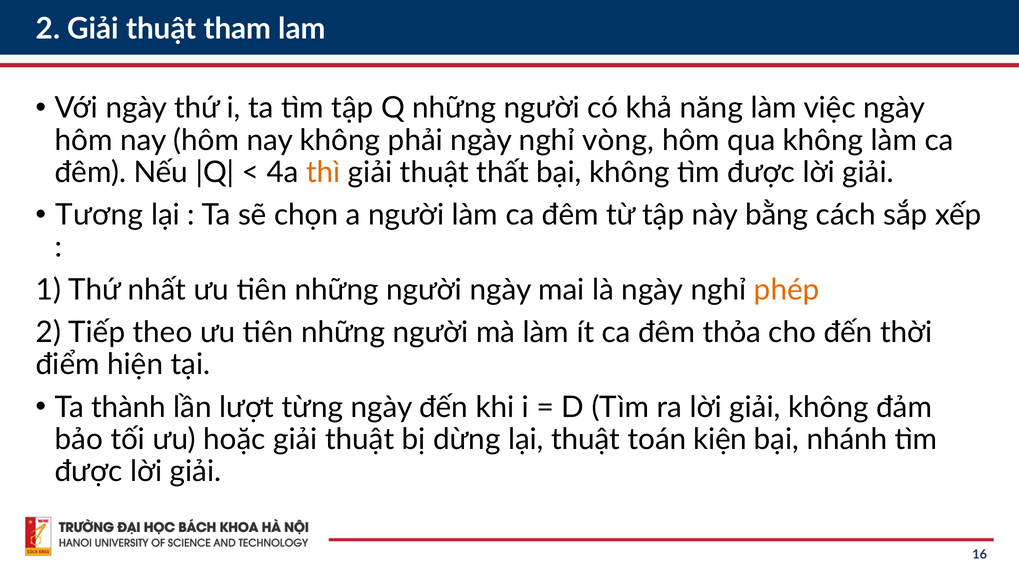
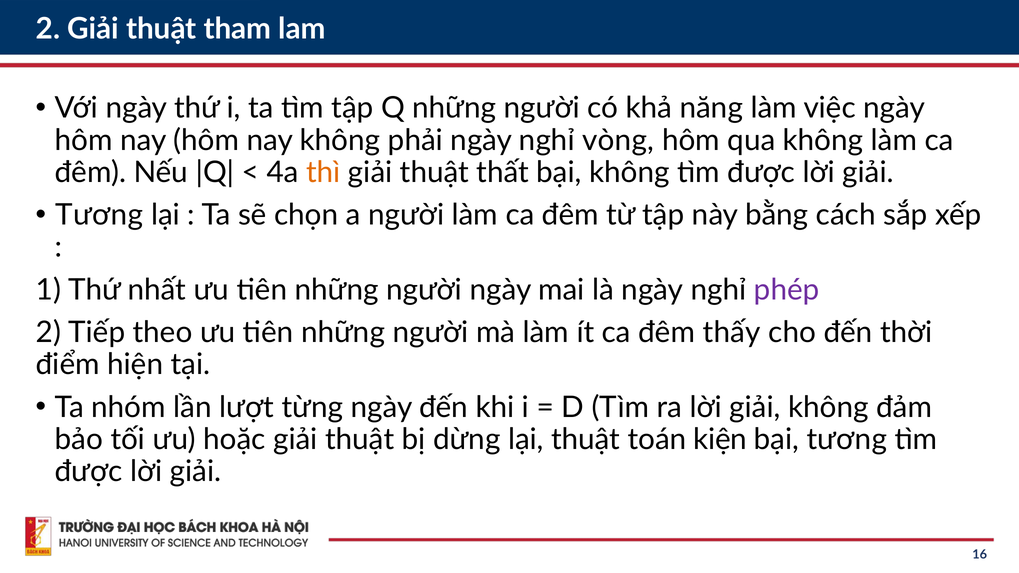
phép colour: orange -> purple (787, 290)
thỏa: thỏa -> thấy (732, 333)
thành: thành -> nhóm (128, 407)
bại nhánh: nhánh -> tương (847, 440)
